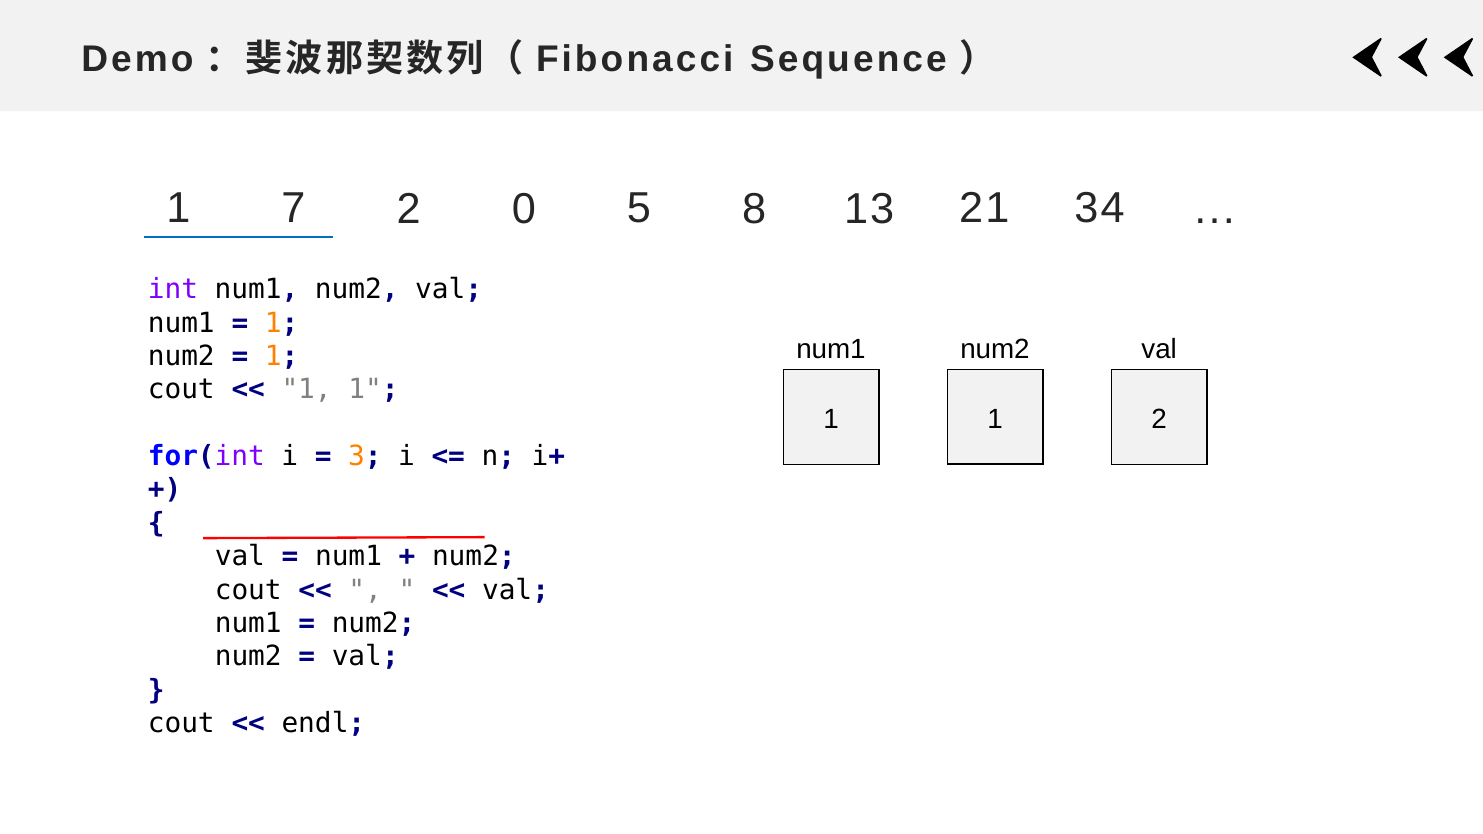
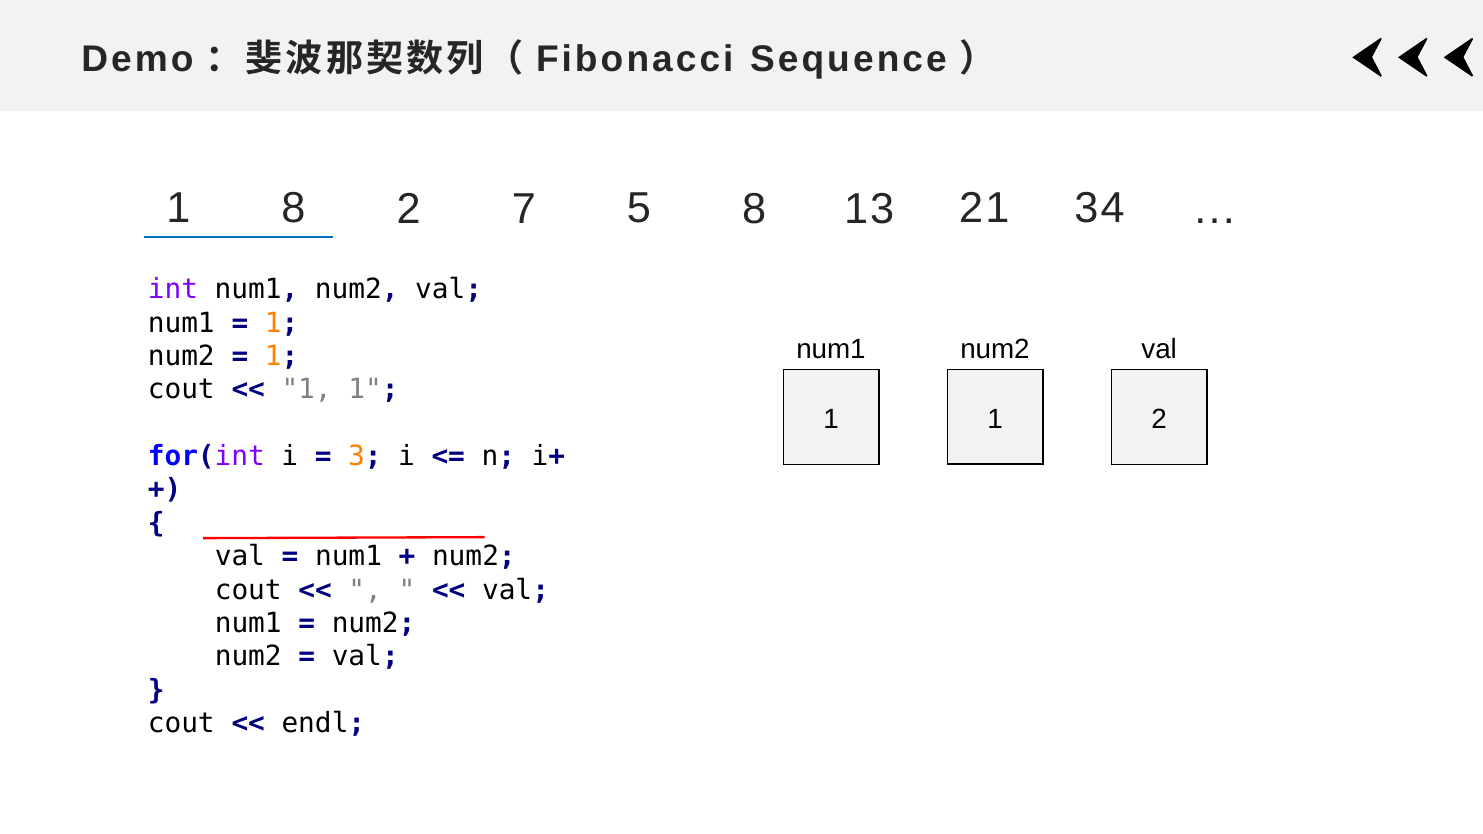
1 7: 7 -> 8 (293, 209)
0: 0 -> 7 (524, 209)
